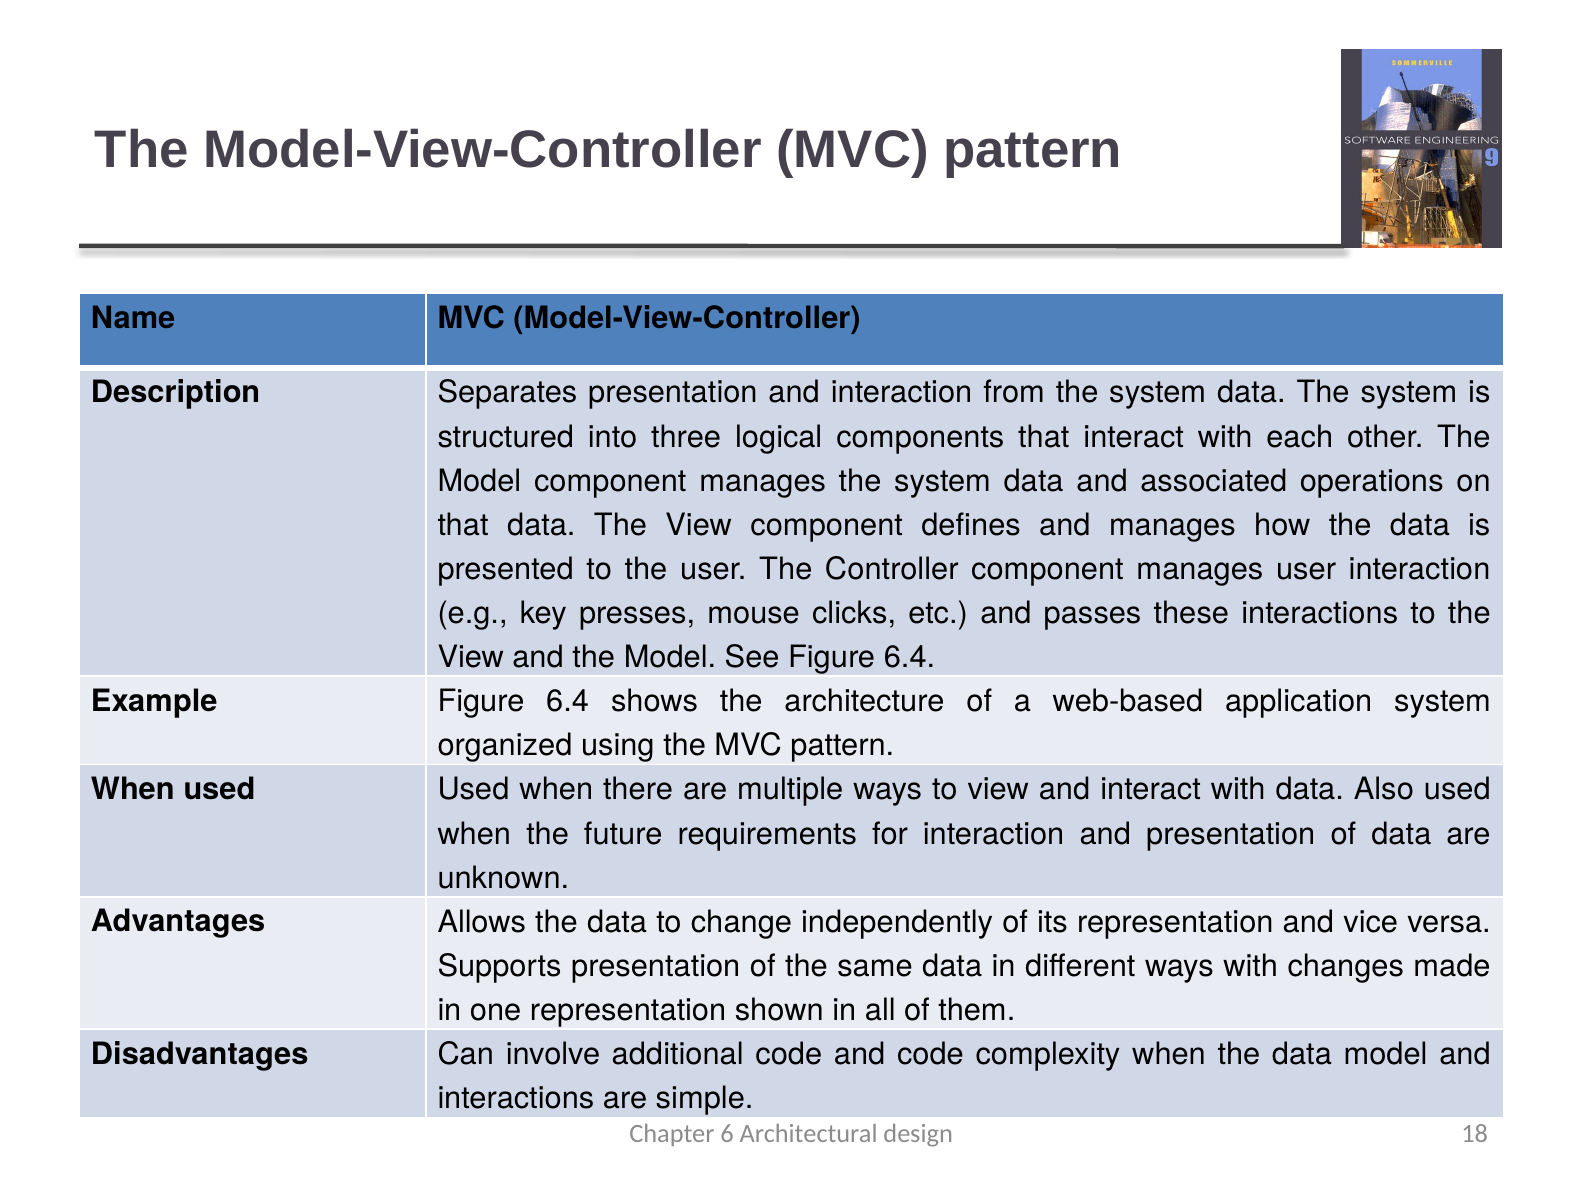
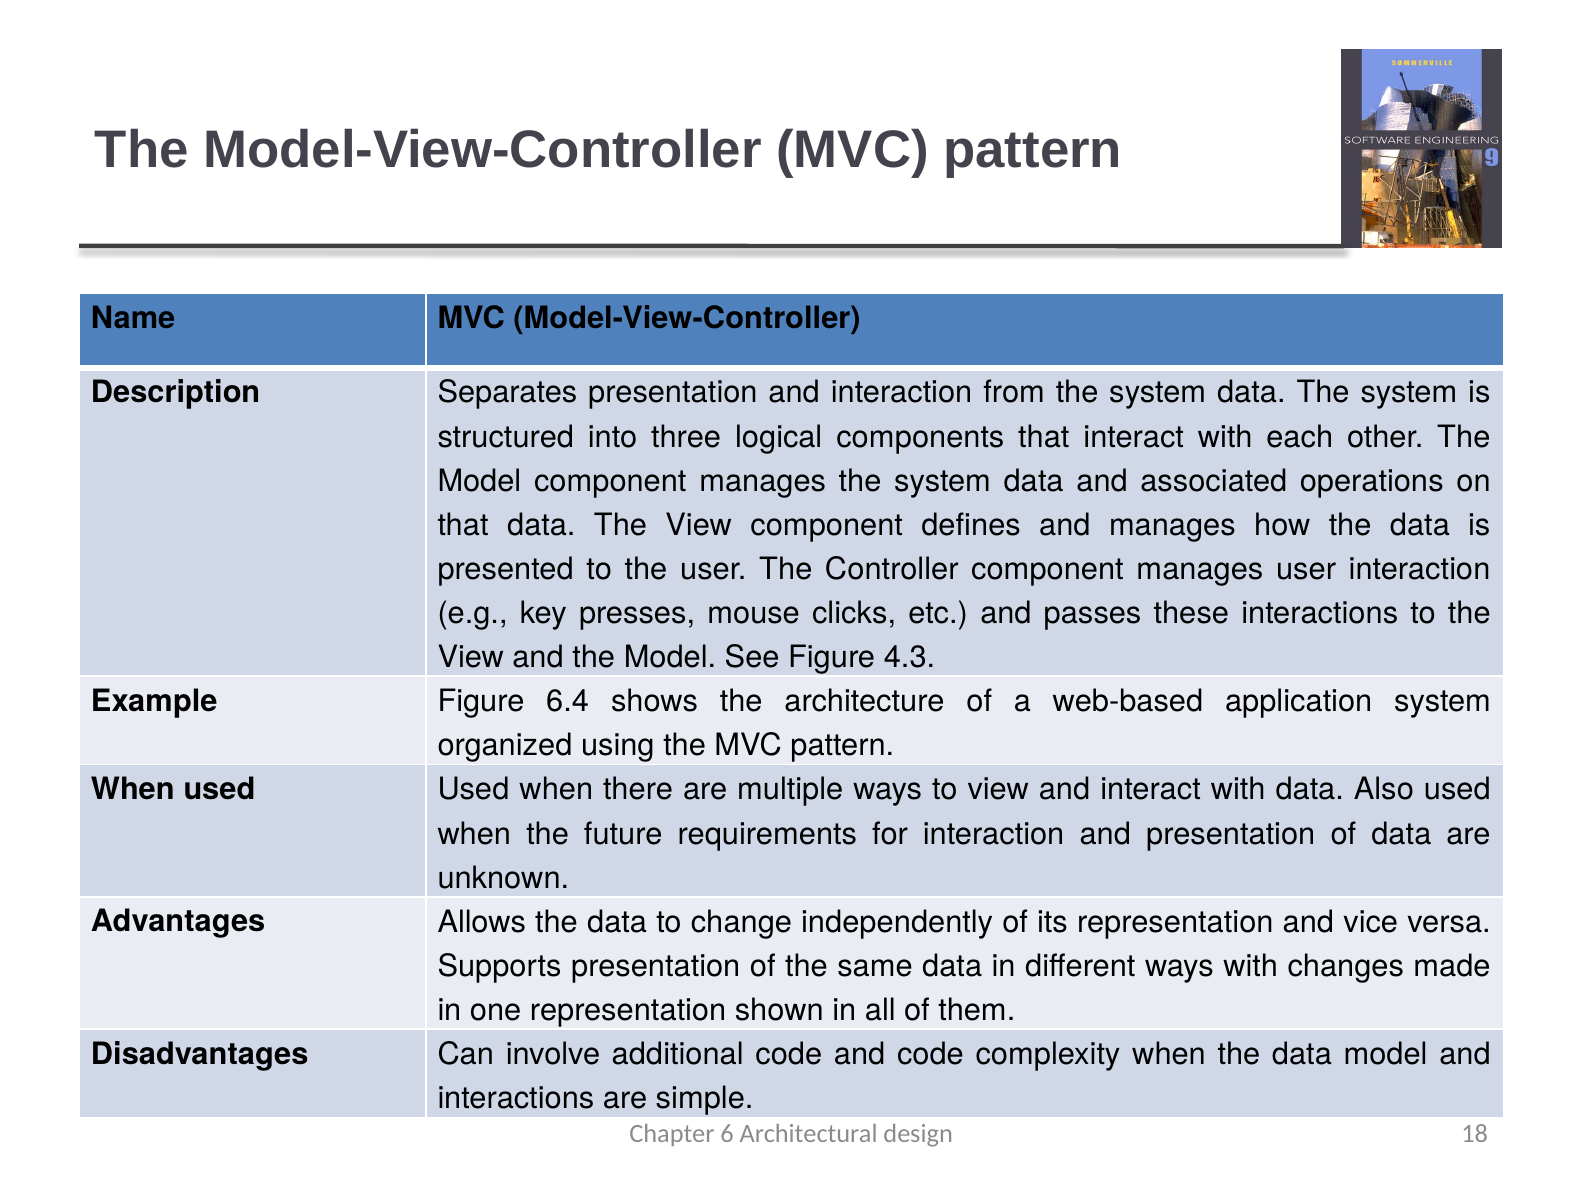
See Figure 6.4: 6.4 -> 4.3 (910, 657)
